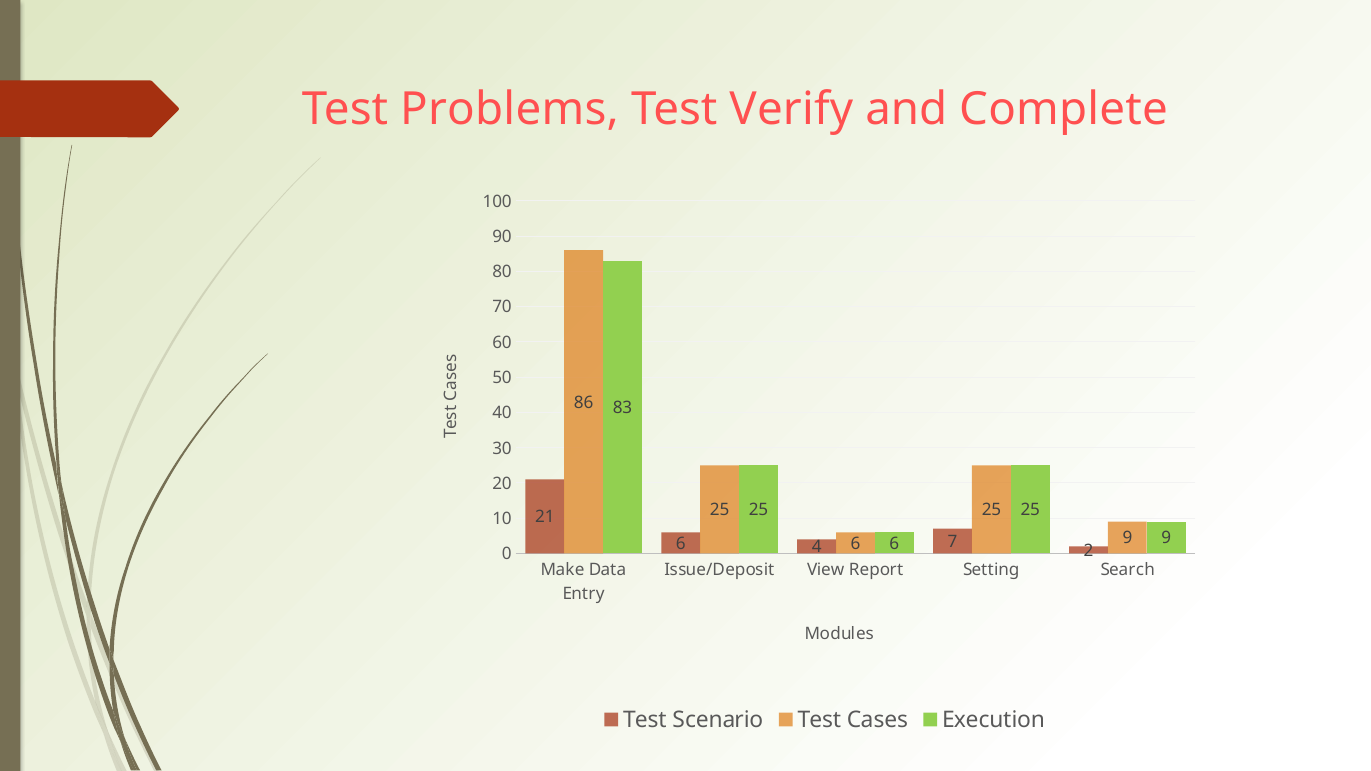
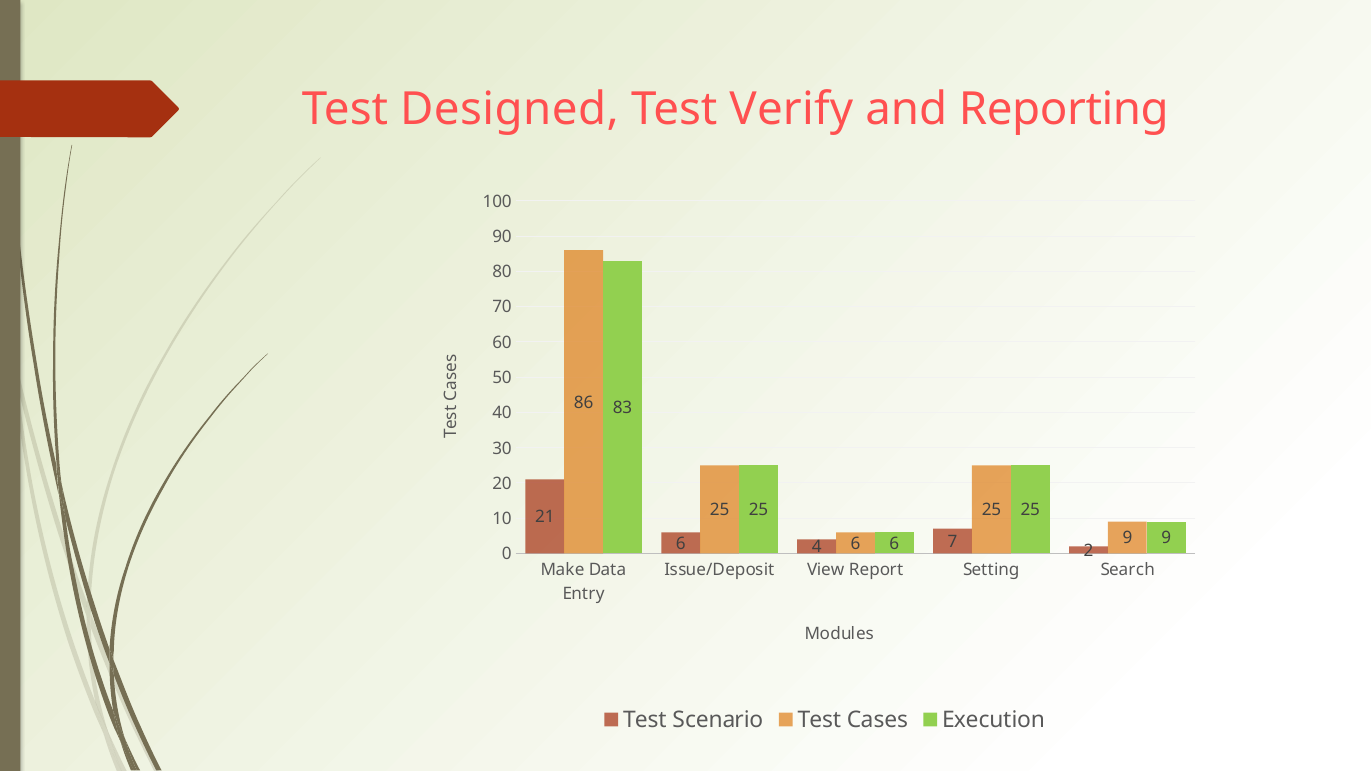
Problems: Problems -> Designed (509, 109)
Complete: Complete -> Reporting (1064, 109)
